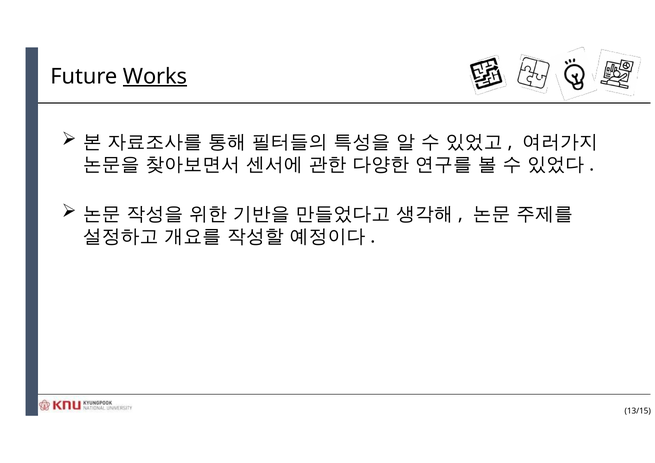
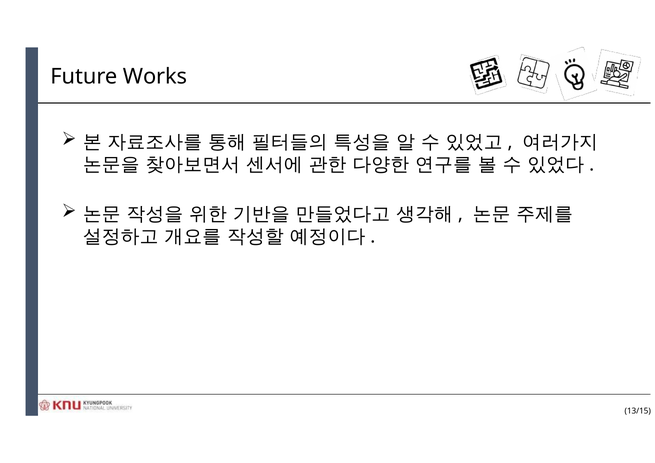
Works underline: present -> none (155, 77)
